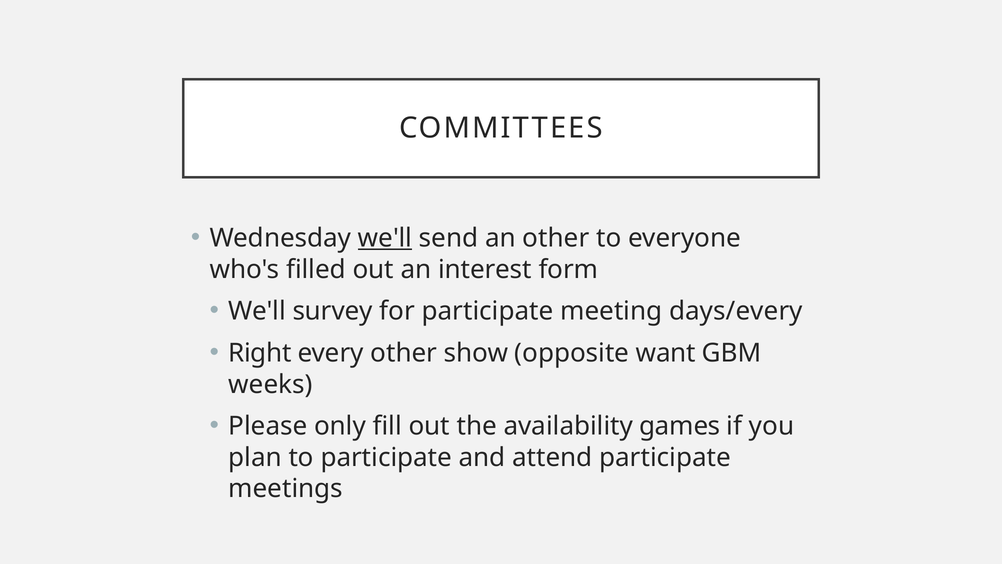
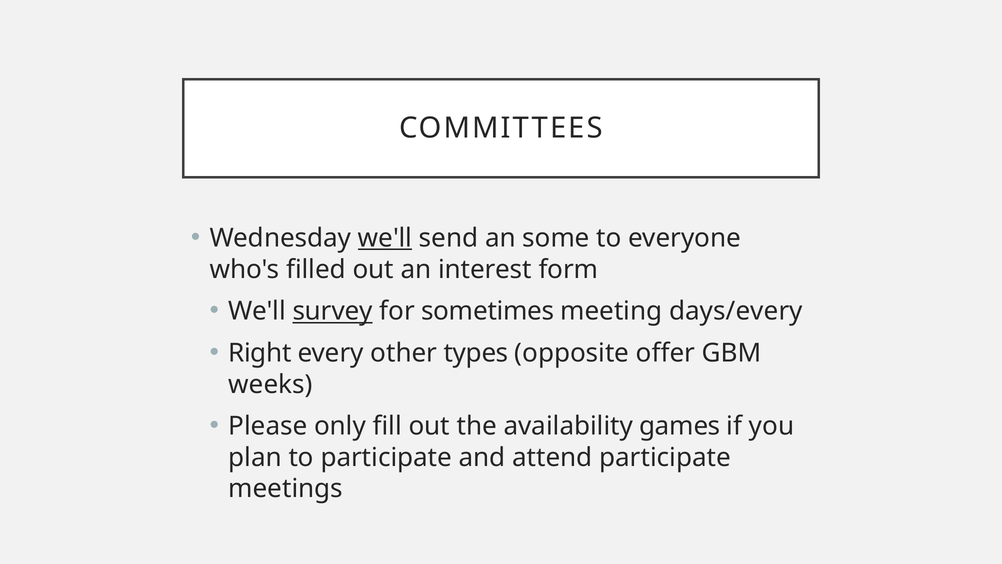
an other: other -> some (556, 238)
survey underline: none -> present (333, 311)
for participate: participate -> sometimes (488, 311)
show: show -> types (476, 353)
want: want -> offer (666, 353)
